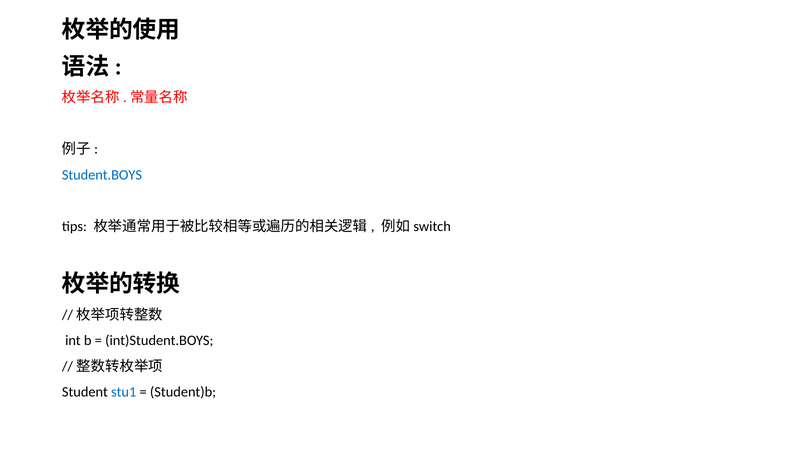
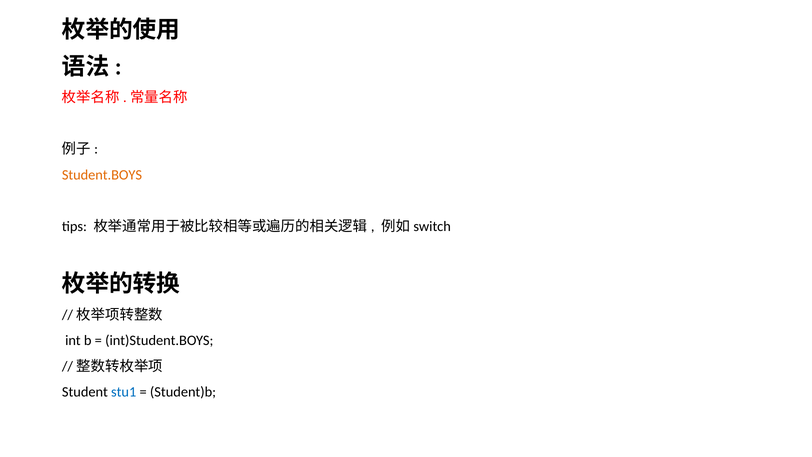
Student.BOYS colour: blue -> orange (102, 175)
